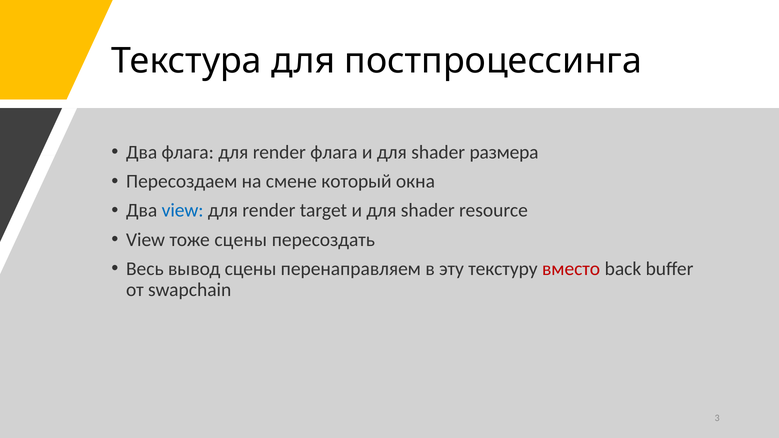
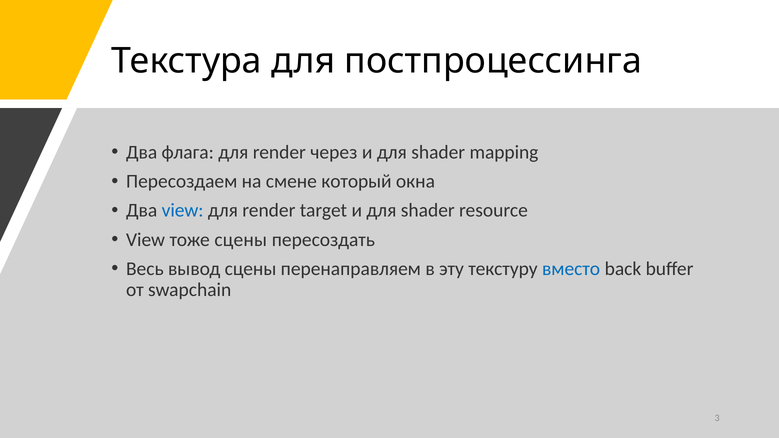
render флага: флага -> через (334, 152)
размера: размера -> mapping (504, 152)
вместо colour: red -> blue (571, 269)
